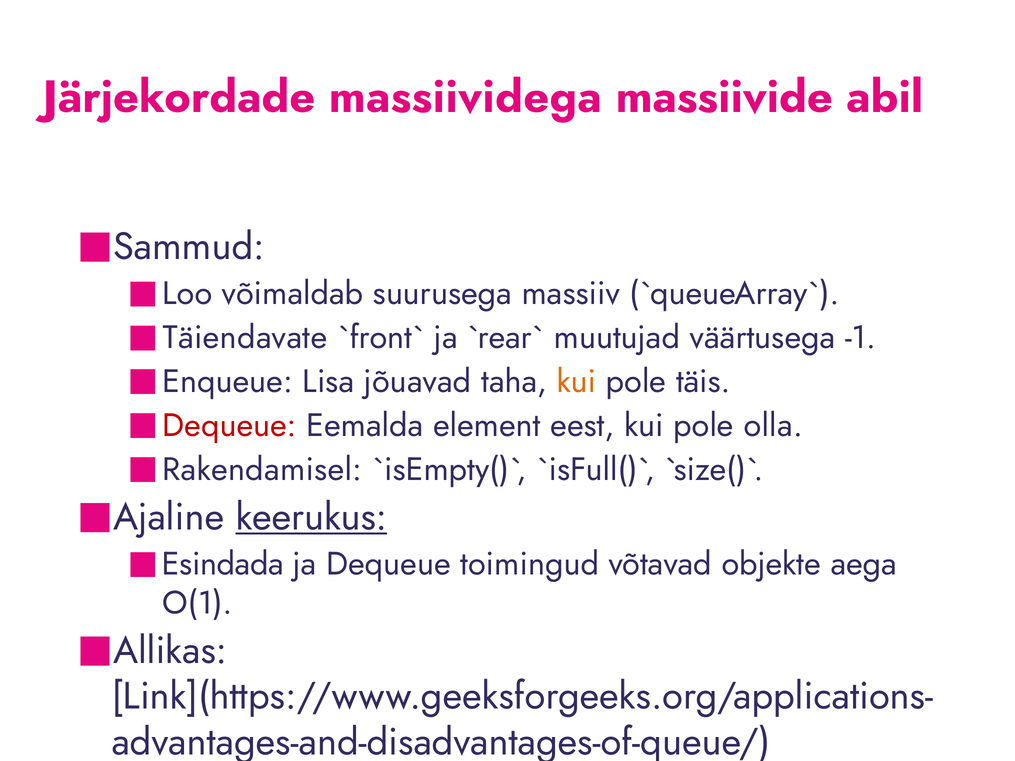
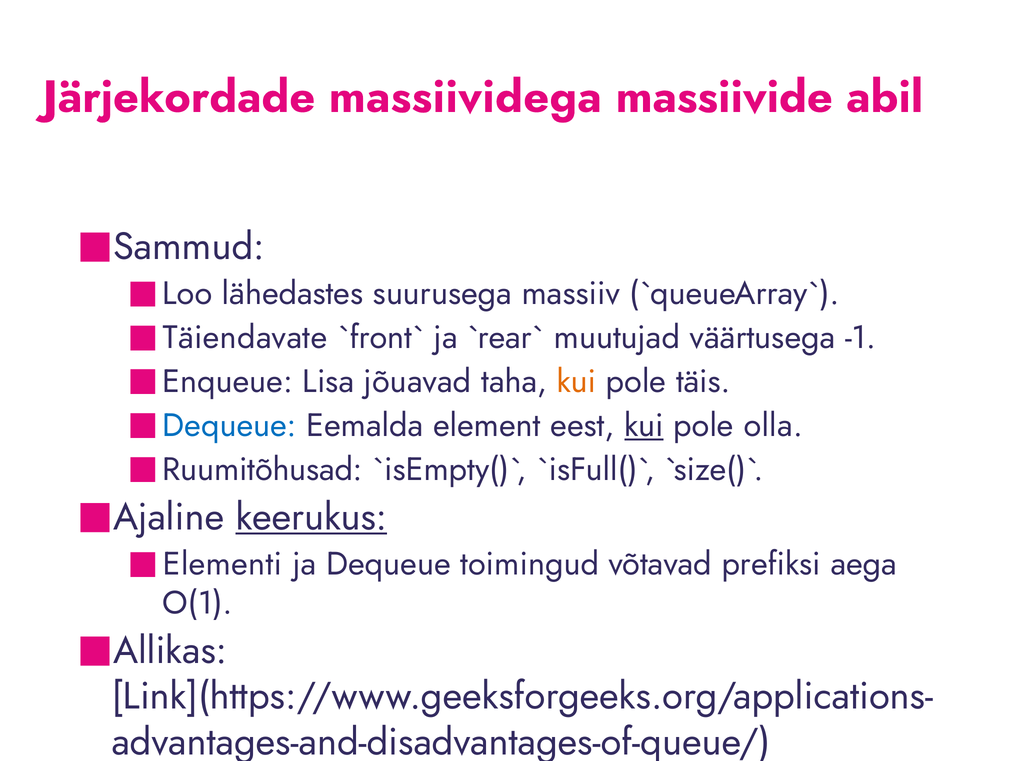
võimaldab: võimaldab -> lähedastes (293, 294)
Dequeue colour: red -> blue (230, 426)
kui underline: none -> present (644, 426)
Rakendamisel: Rakendamisel -> Ruumitõhusad (262, 470)
Esindada: Esindada -> Elementi (223, 564)
objekte: objekte -> prefiksi (771, 564)
